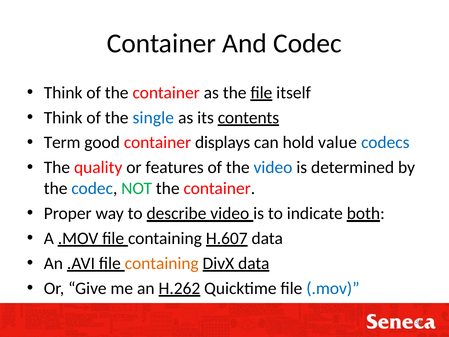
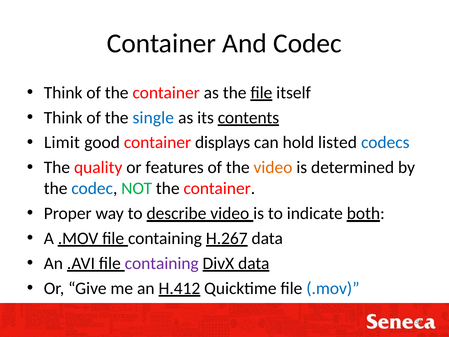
Term: Term -> Limit (62, 142)
value: value -> listed (338, 142)
video colour: blue -> orange (273, 167)
H.607: H.607 -> H.267 (227, 238)
containing colour: orange -> purple (162, 263)
H.262: H.262 -> H.412 (179, 288)
